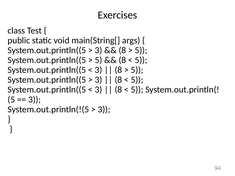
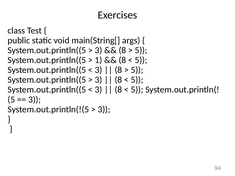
5: 5 -> 1 (98, 60)
